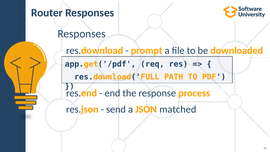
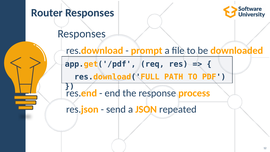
matched: matched -> repeated (178, 109)
